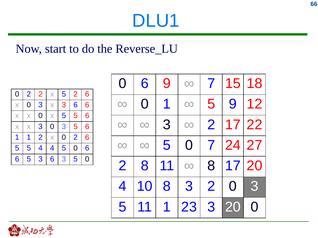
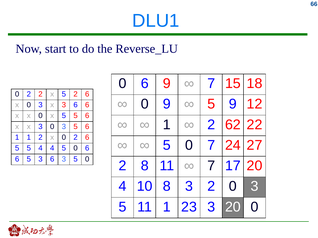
0 1: 1 -> 9 (167, 104)
3: 3 -> 1 (167, 125)
2 17: 17 -> 62 (233, 125)
8: 8 -> 7 (211, 166)
